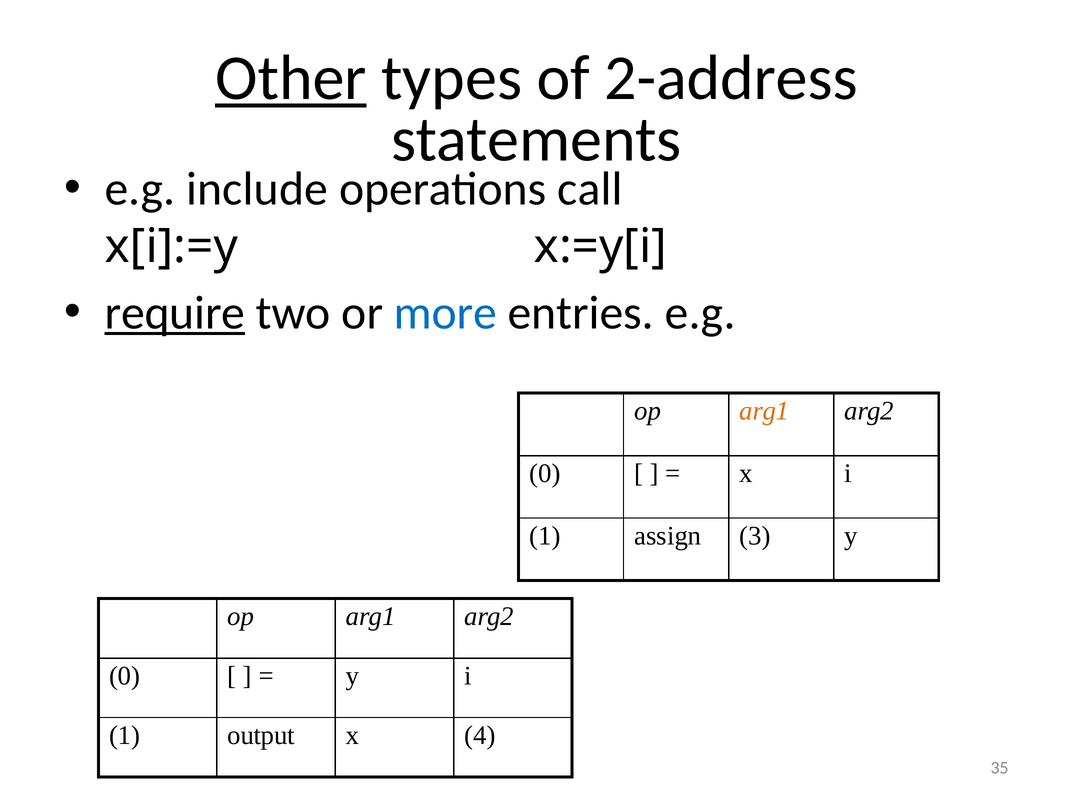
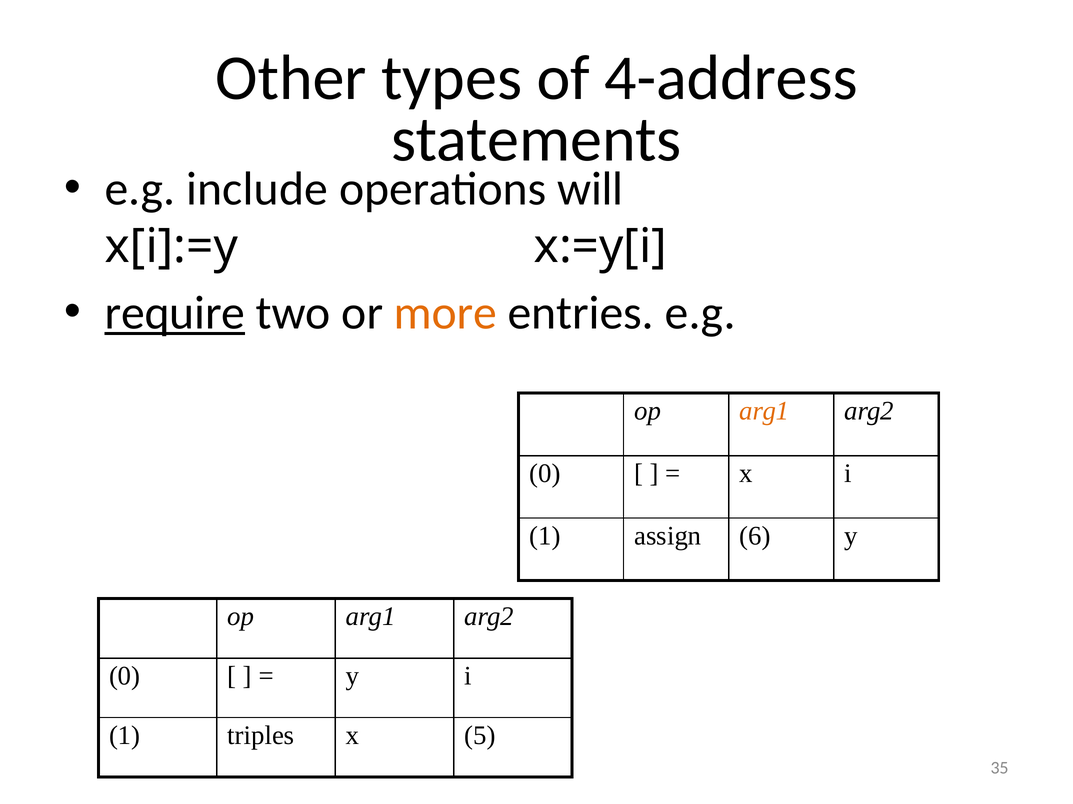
Other underline: present -> none (291, 78)
2-address: 2-address -> 4-address (731, 78)
call: call -> will (590, 189)
more colour: blue -> orange (445, 313)
3: 3 -> 6 (755, 536)
output: output -> triples (261, 736)
4: 4 -> 5 (480, 736)
